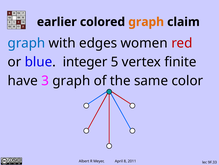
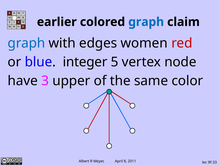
graph colour: orange -> blue (146, 22)
finite: finite -> node (180, 62)
3 graph: graph -> upper (71, 80)
